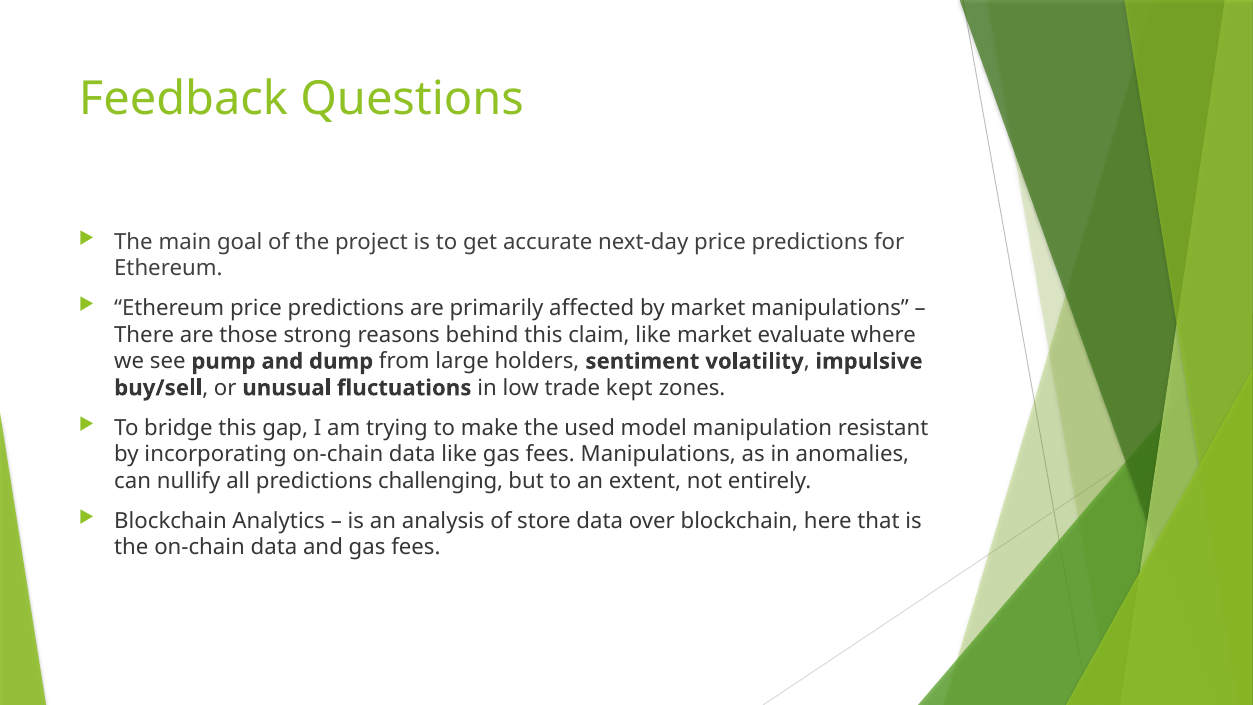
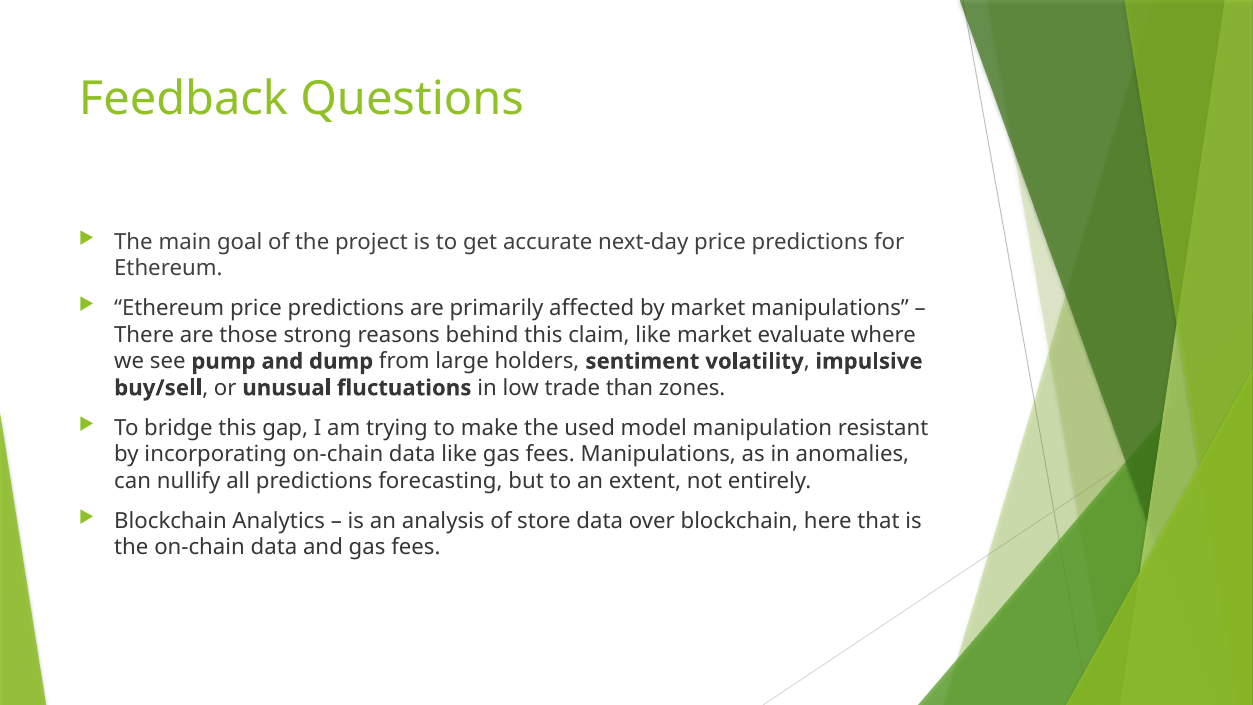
kept: kept -> than (629, 388)
challenging: challenging -> forecasting (440, 481)
